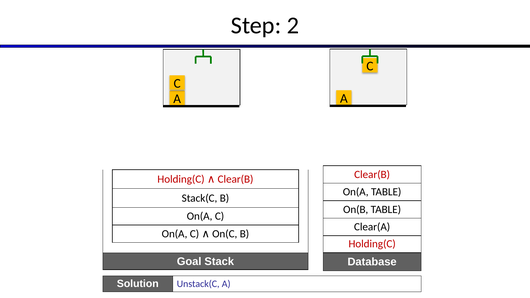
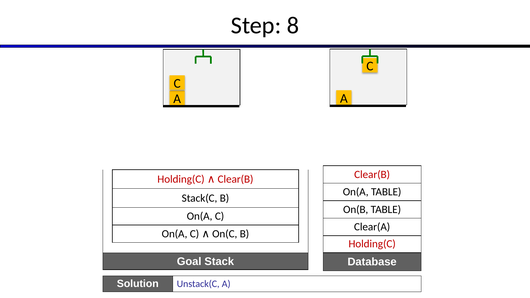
2: 2 -> 8 (293, 25)
